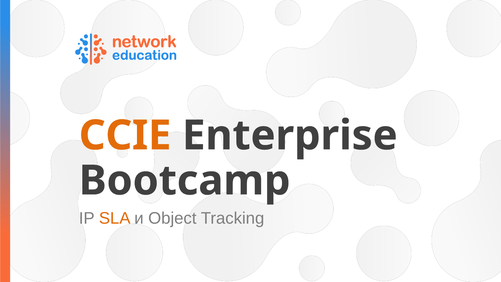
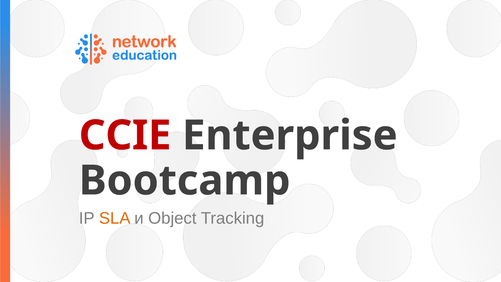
CCIE colour: orange -> red (125, 135)
